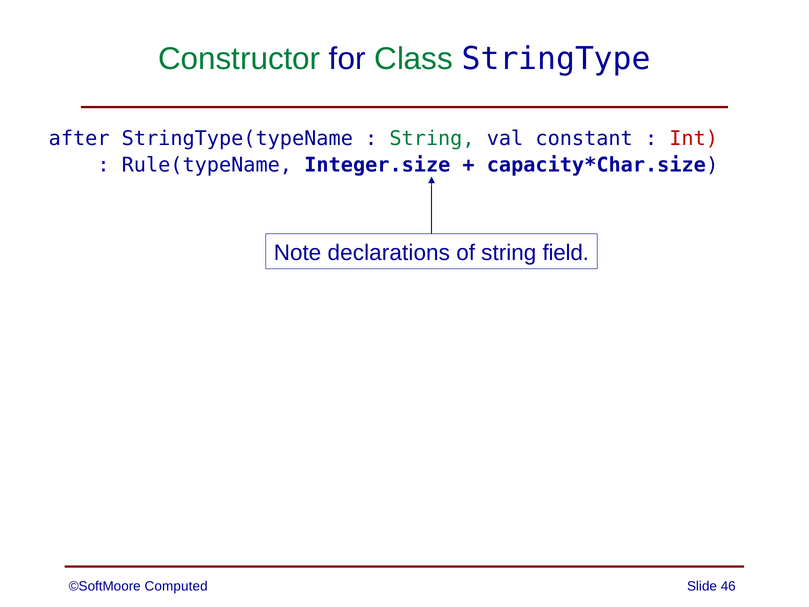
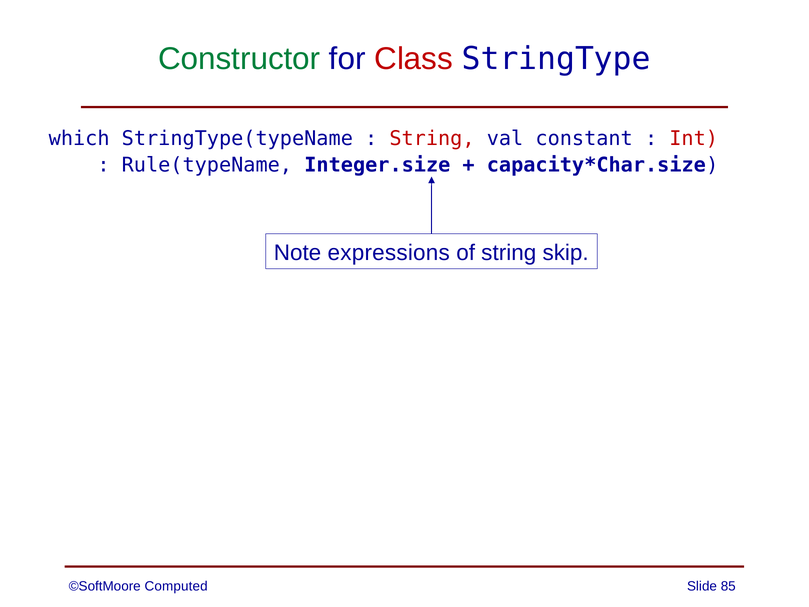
Class colour: green -> red (414, 59)
after: after -> which (79, 138)
String colour: green -> red (432, 138)
declarations: declarations -> expressions (389, 253)
field: field -> skip (566, 253)
46: 46 -> 85 (728, 586)
